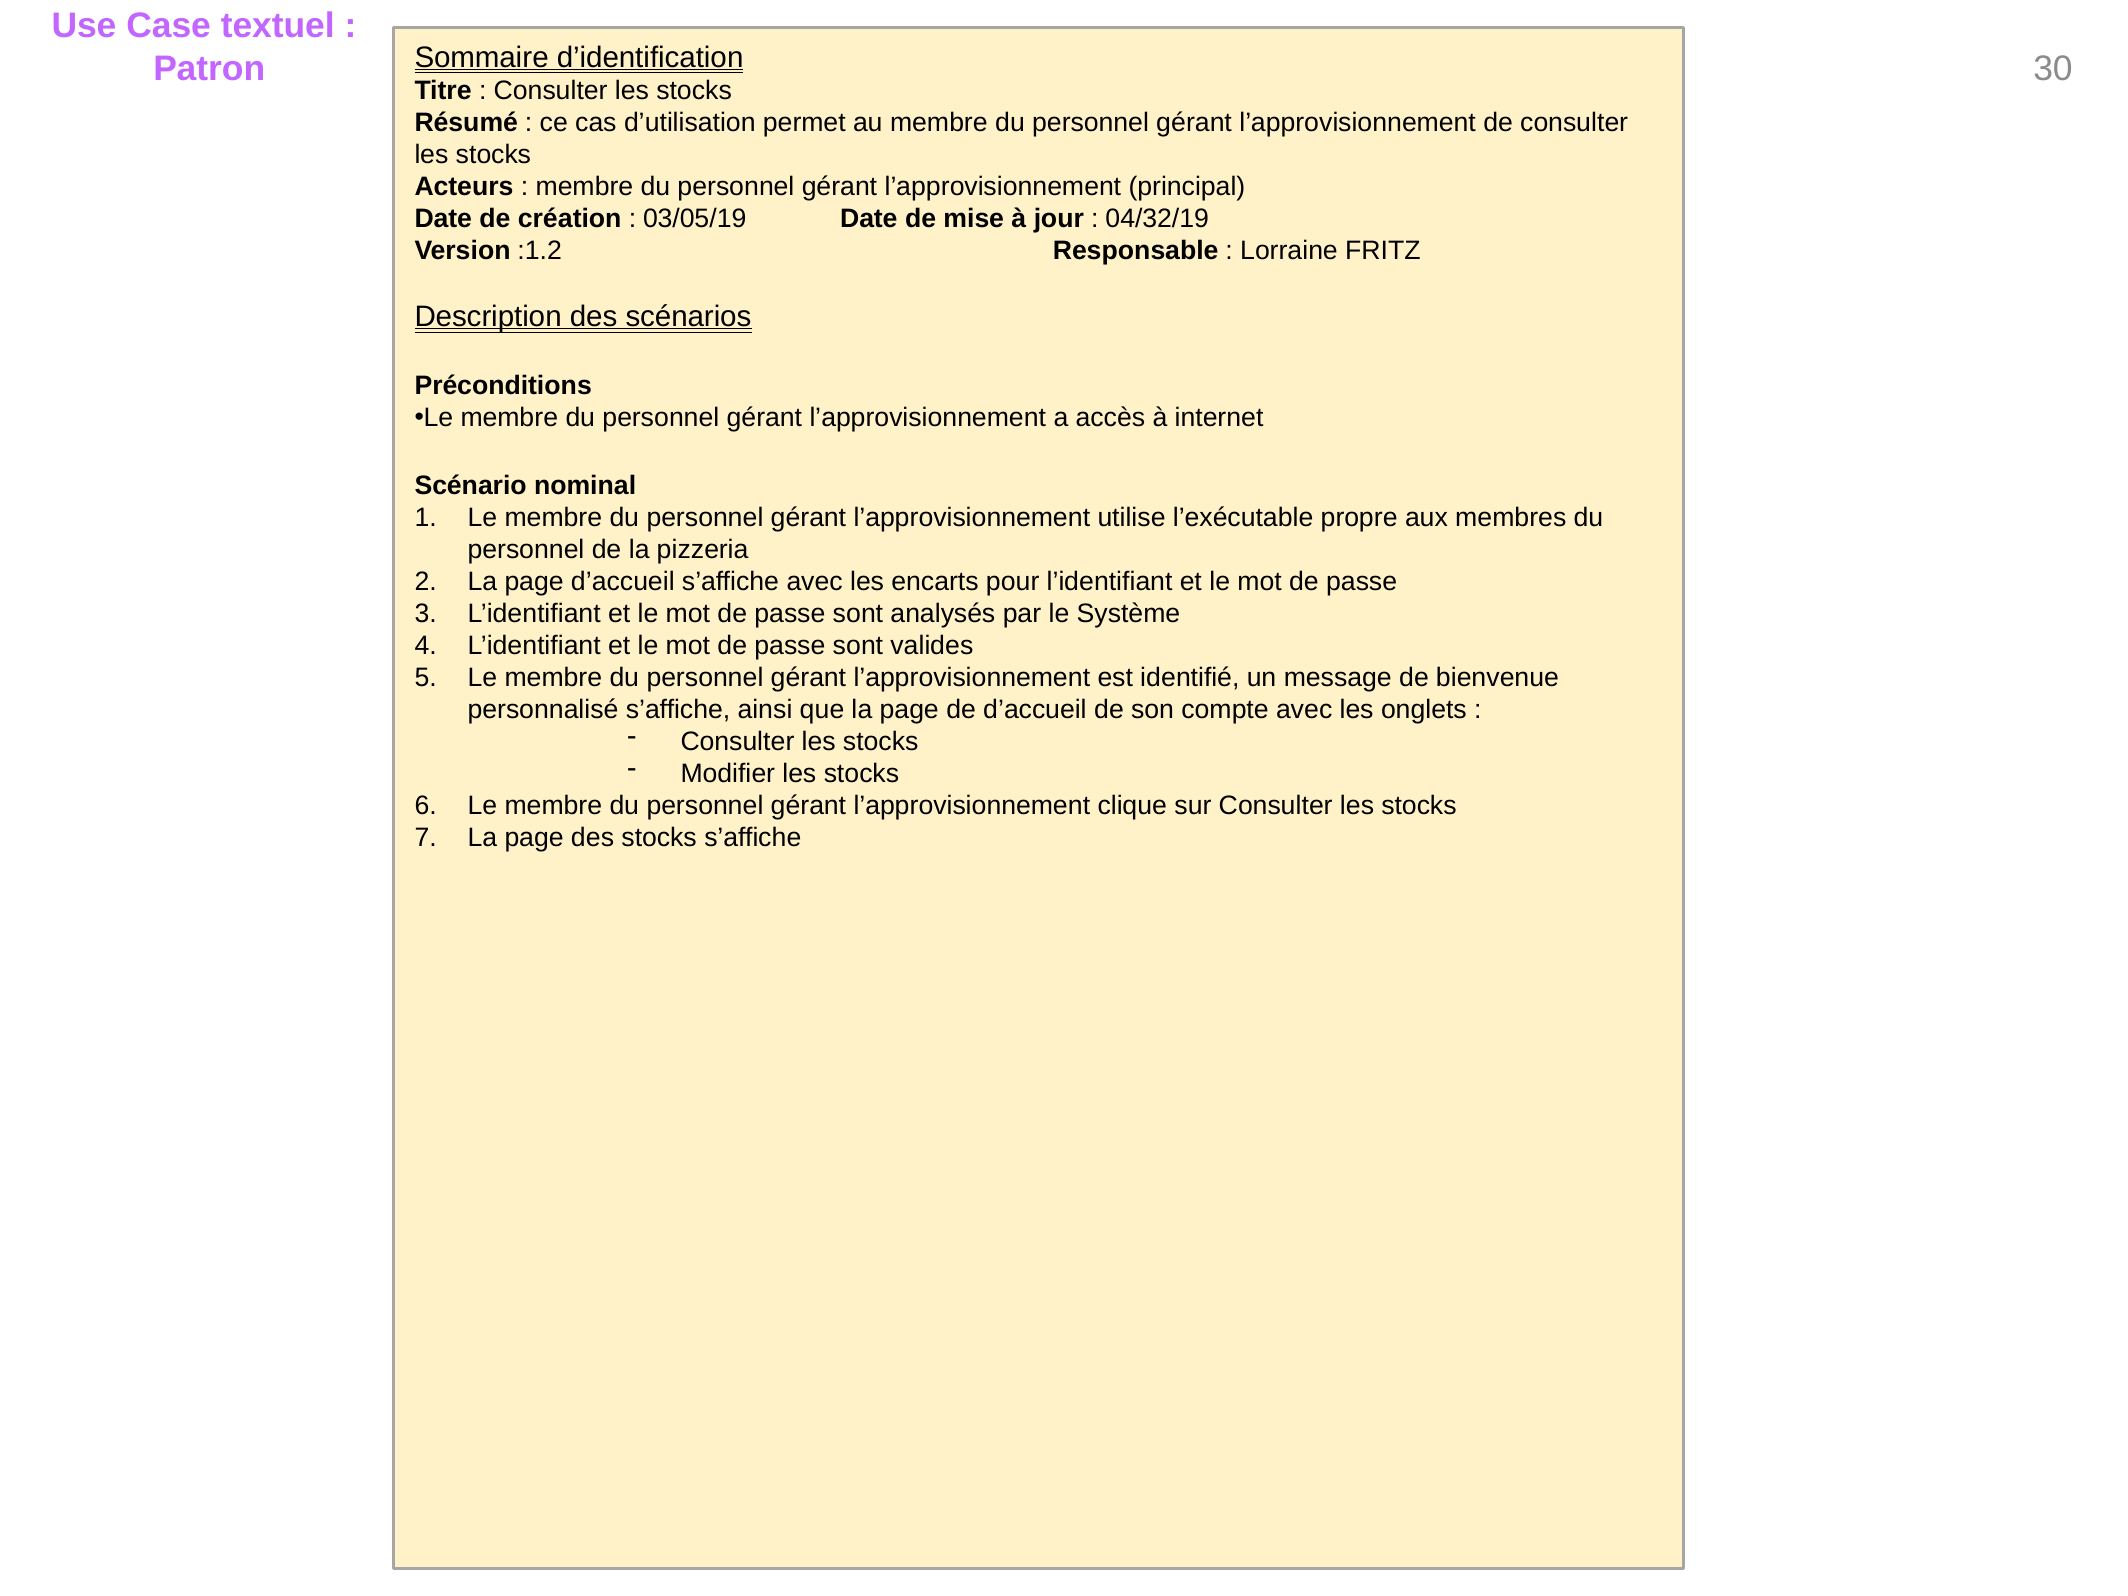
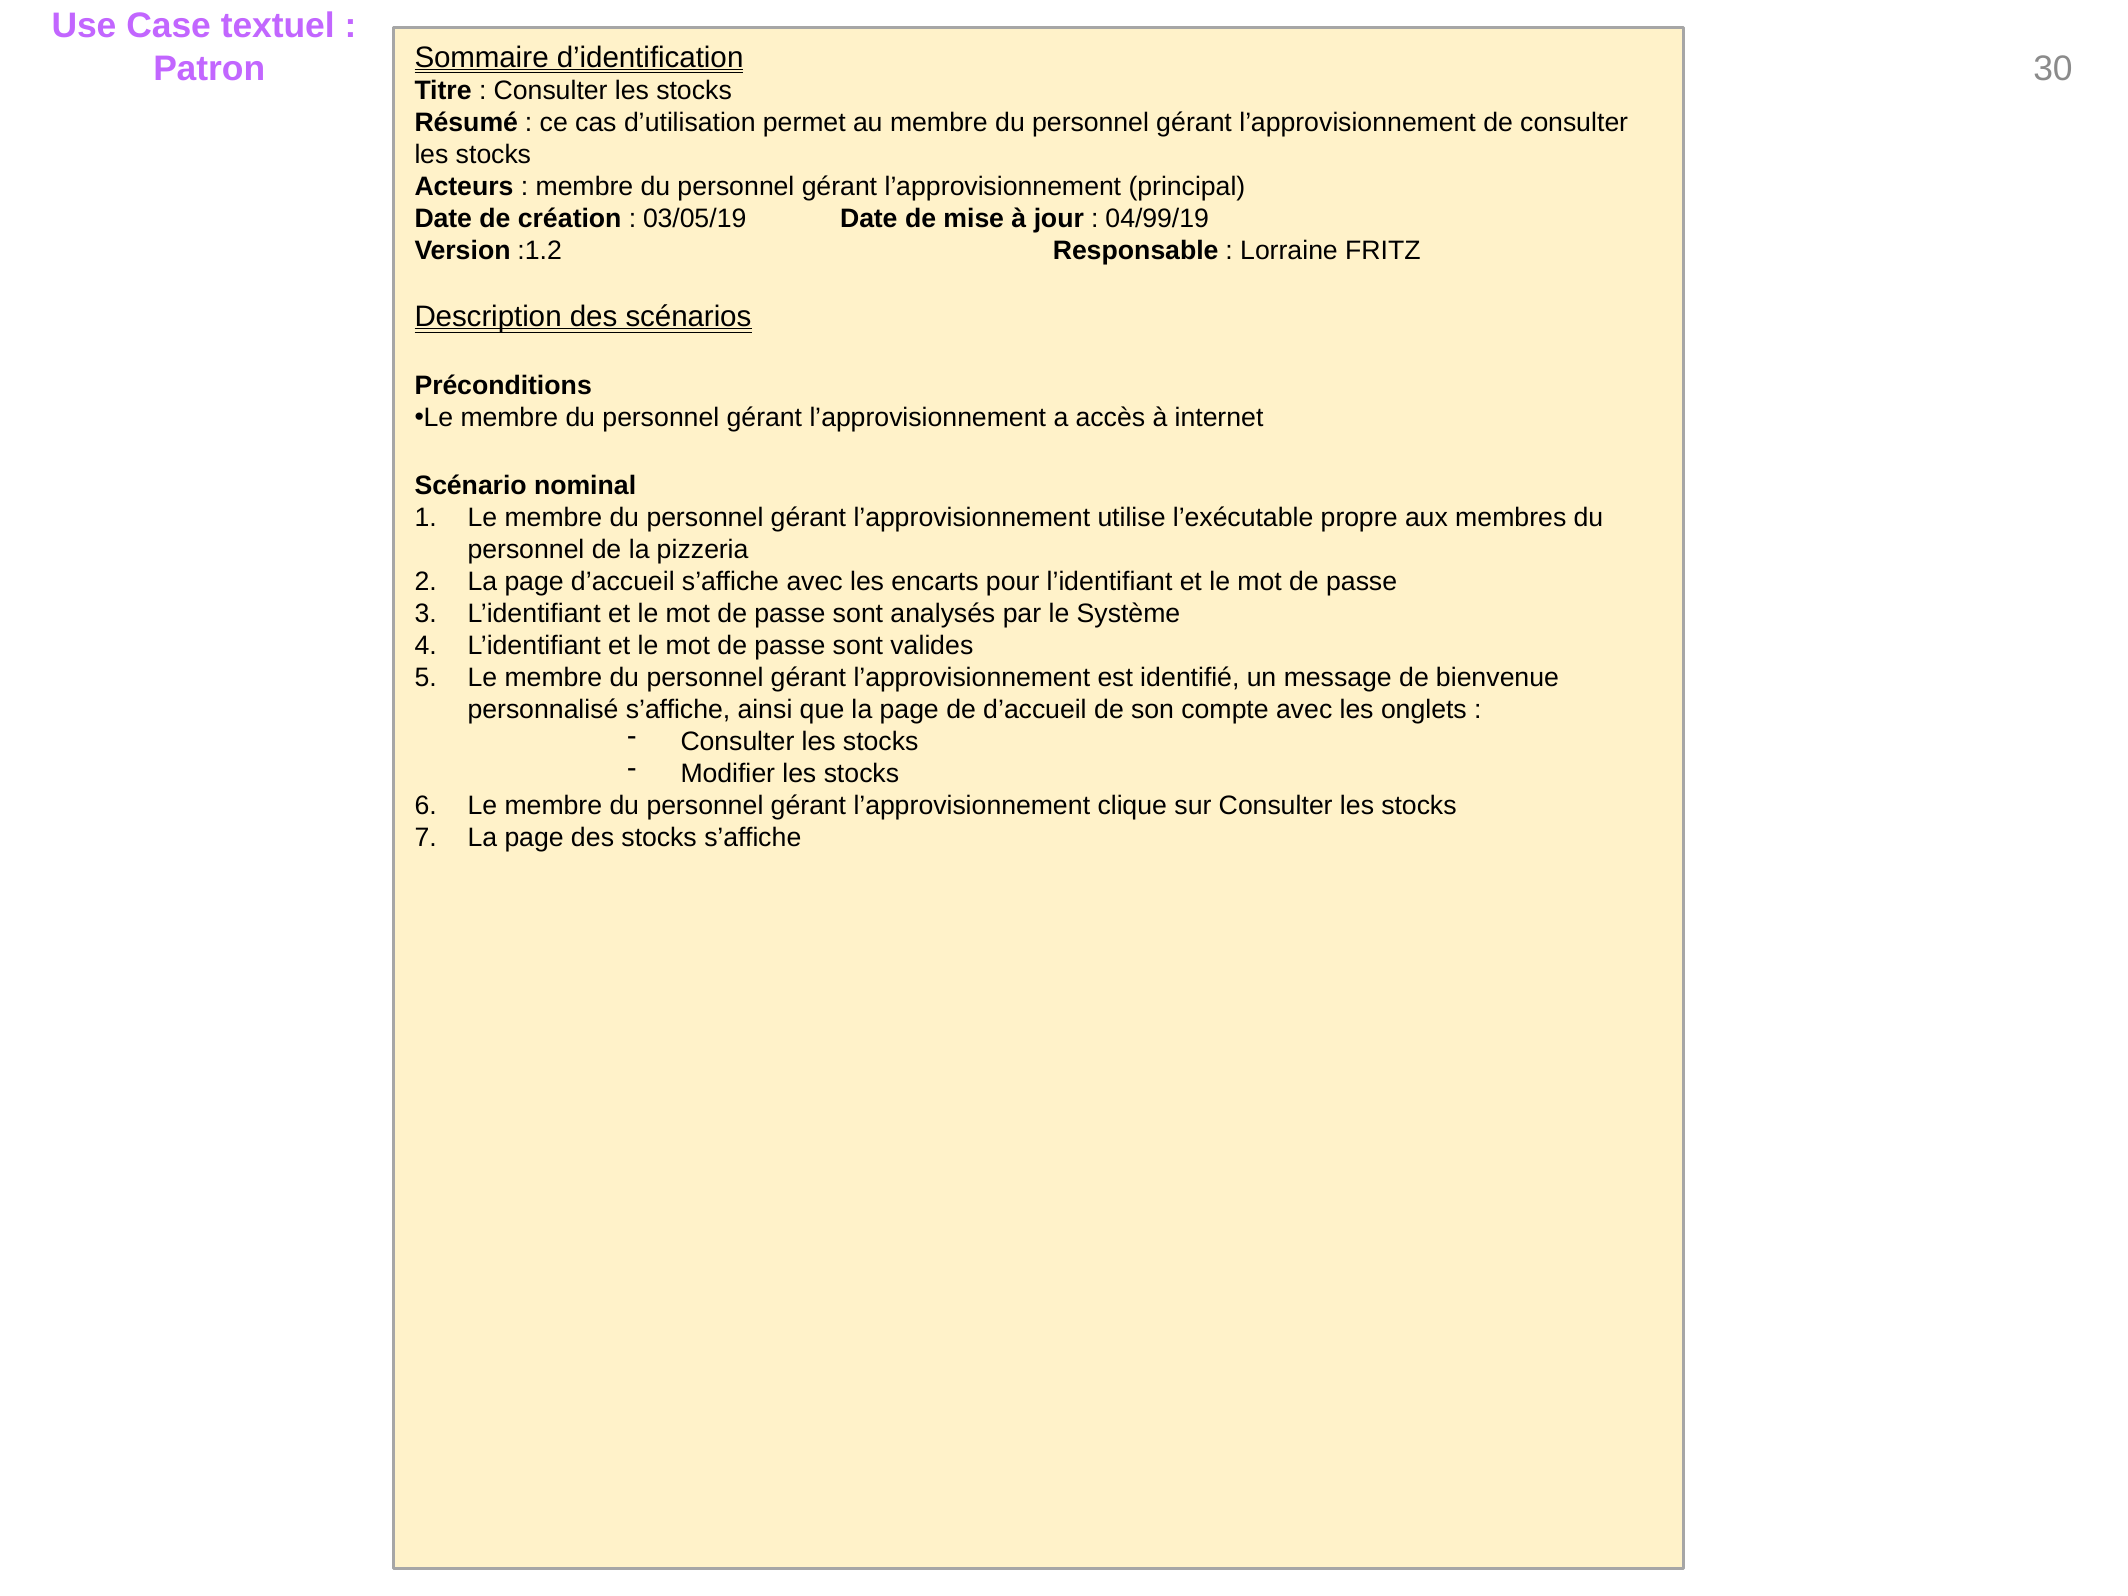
04/32/19: 04/32/19 -> 04/99/19 (1157, 219)
